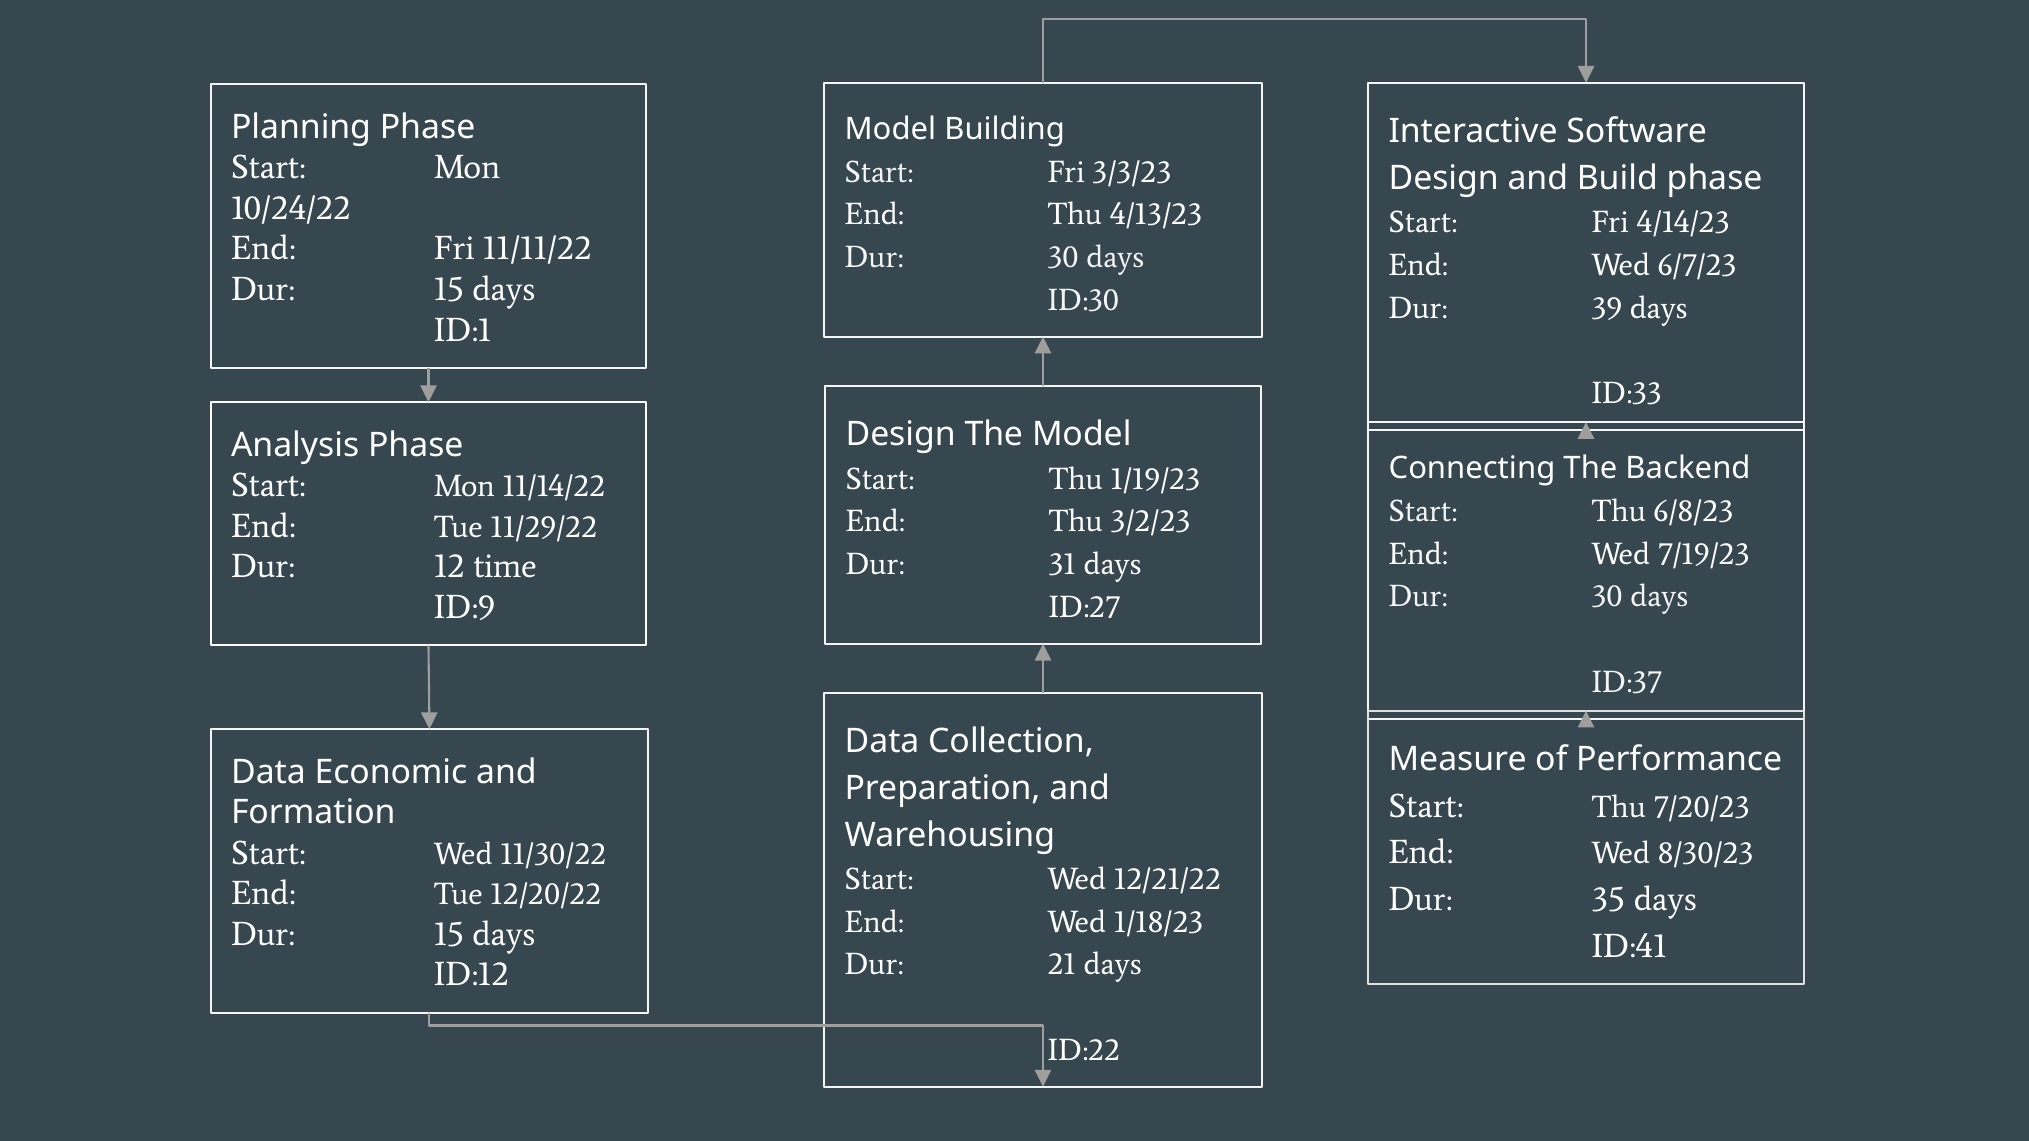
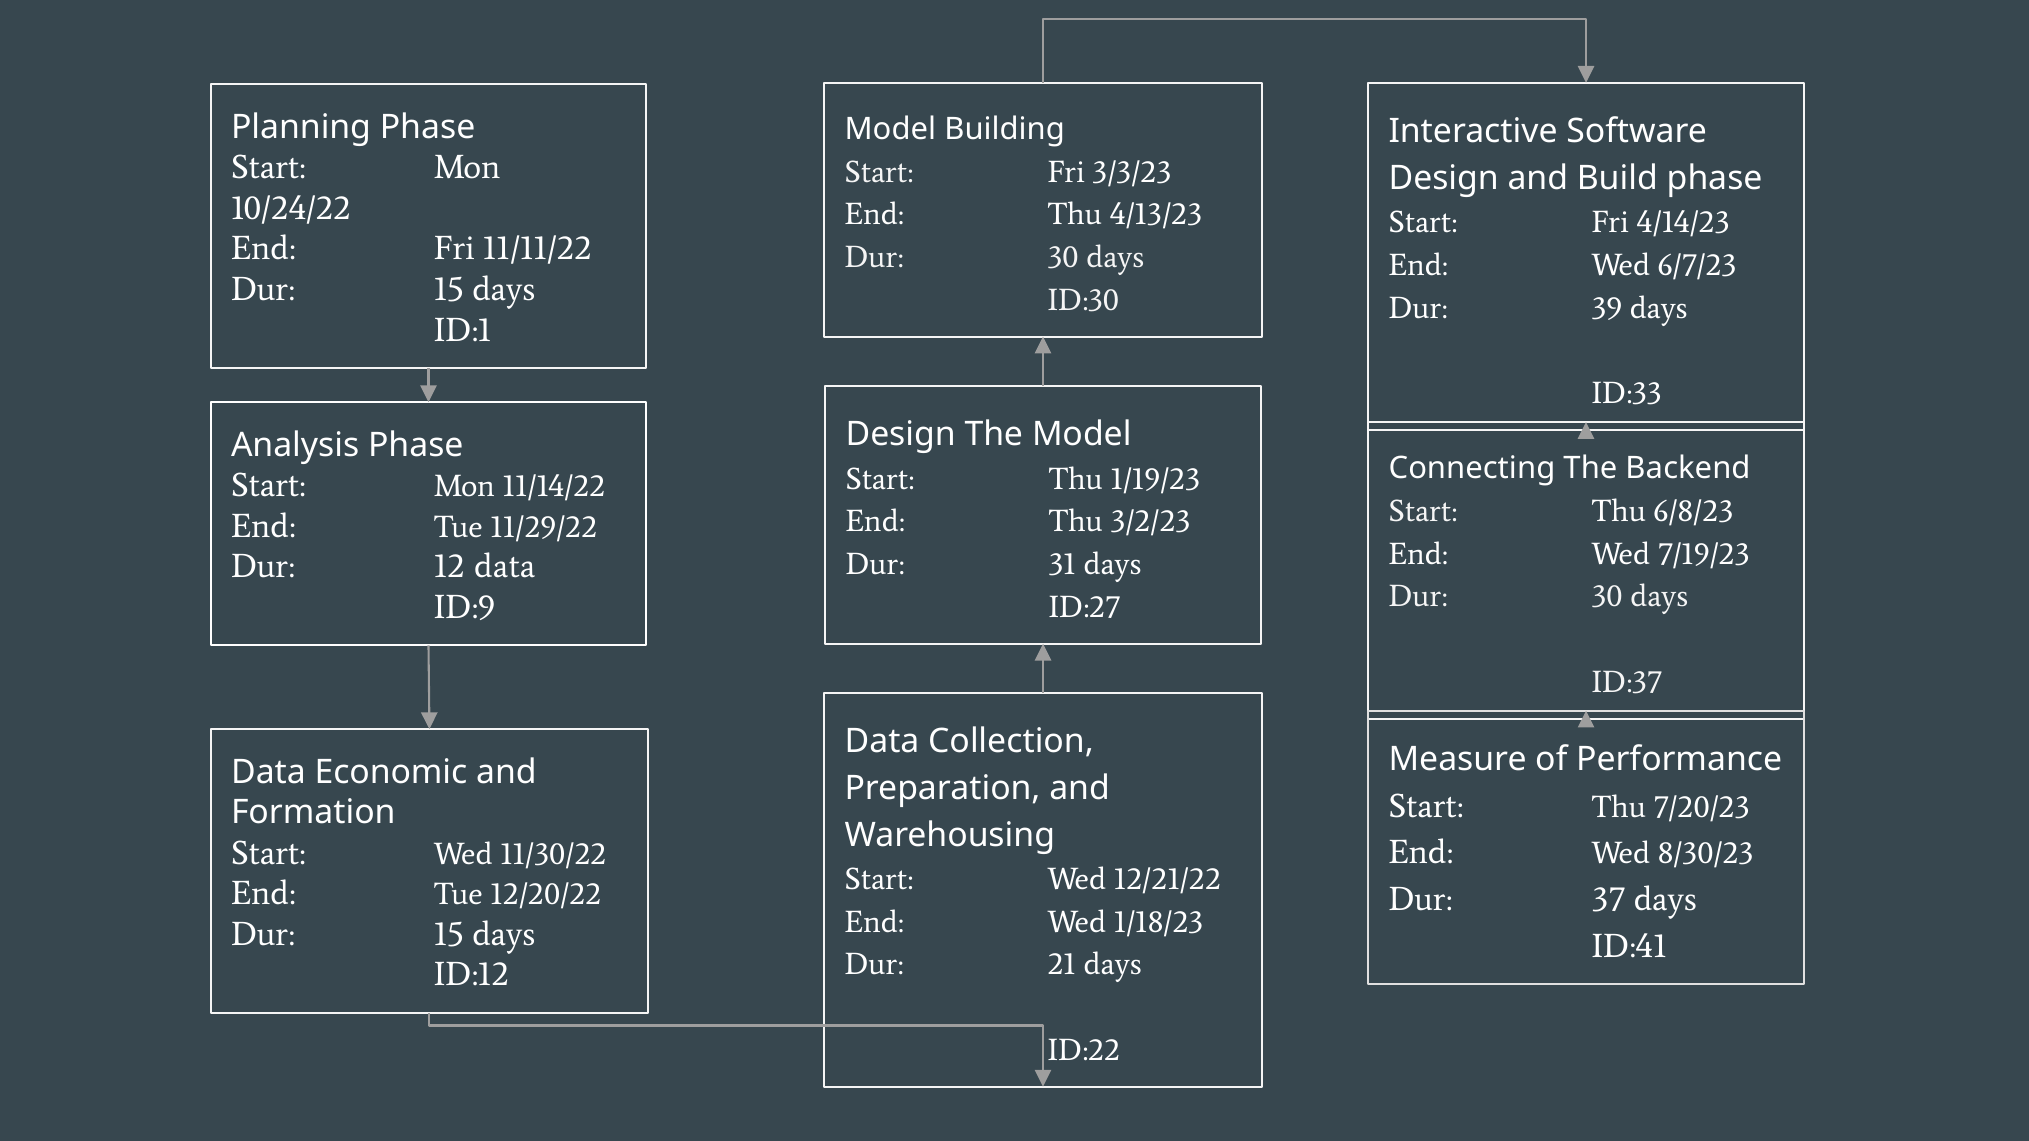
12 time: time -> data (505, 567)
35: 35 -> 37 (1608, 900)
